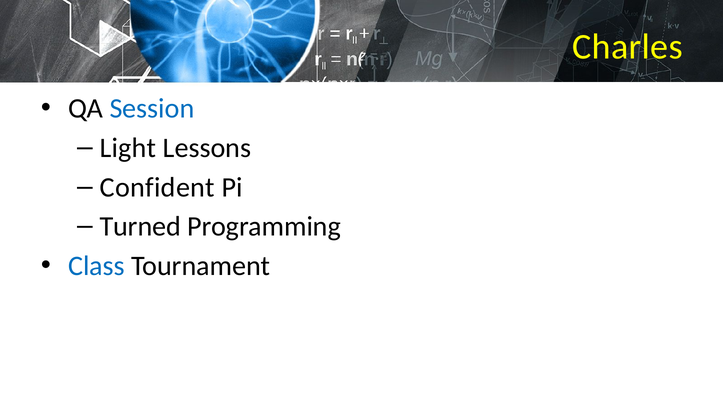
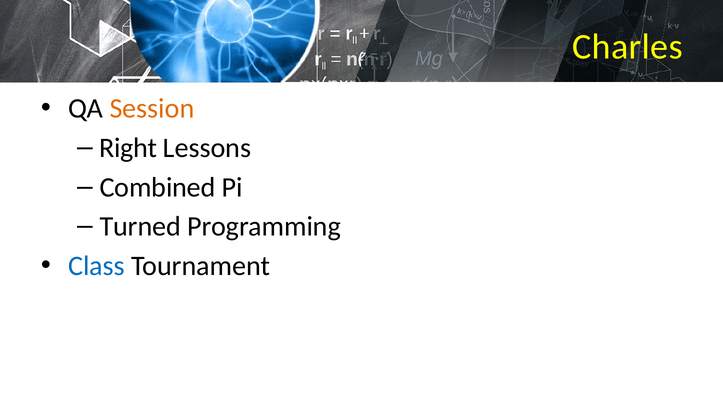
Session colour: blue -> orange (152, 108)
Light: Light -> Right (128, 148)
Confident: Confident -> Combined (158, 187)
